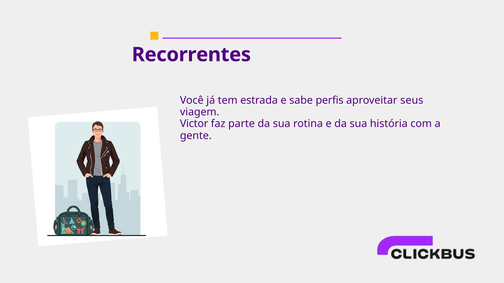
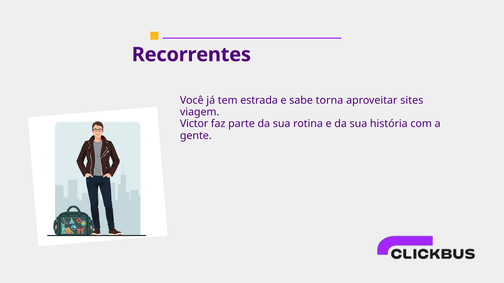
perfis: perfis -> torna (329, 100)
seus: seus -> sites (412, 100)
